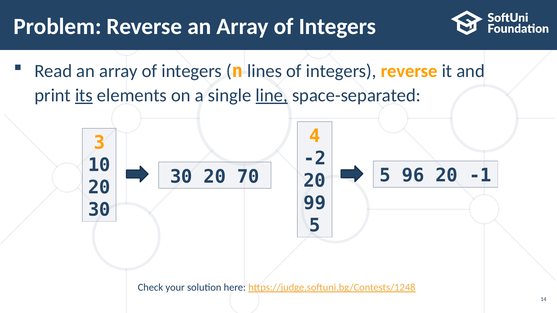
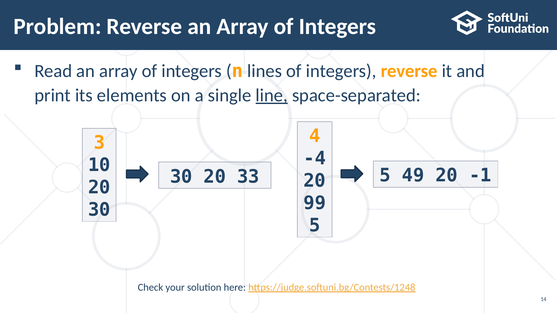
its underline: present -> none (84, 96)
-2: -2 -> -4 (315, 159)
96: 96 -> 49 (413, 176)
70: 70 -> 33 (248, 177)
